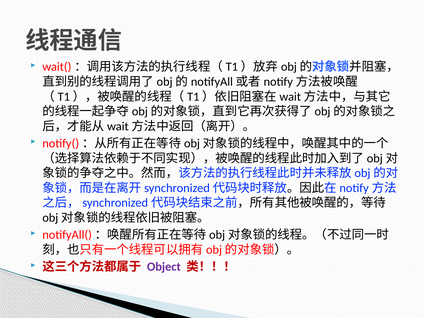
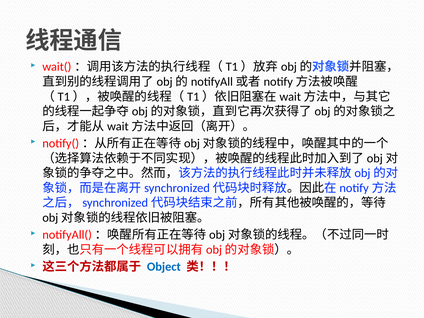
Object colour: purple -> blue (164, 267)
